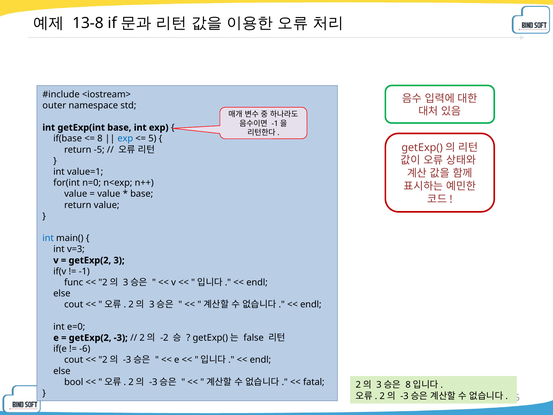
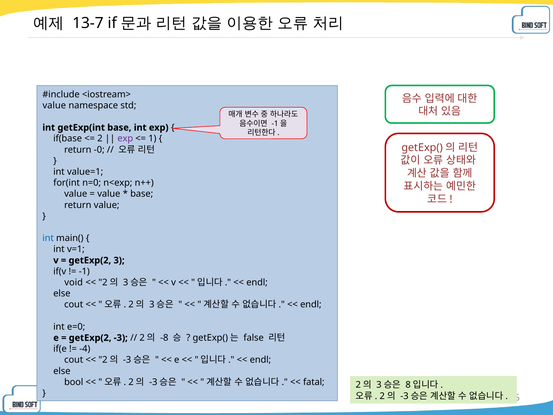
13-8: 13-8 -> 13-7 (88, 23)
outer: outer -> value (54, 105)
8: 8 -> 2 (100, 139)
exp colour: blue -> purple (125, 139)
5: 5 -> 1 (152, 139)
-5: -5 -> -0 (99, 150)
v=3: v=3 -> v=1 (76, 249)
func: func -> void (74, 282)
-2: -2 -> -8 (164, 338)
-6: -6 -> -4 (85, 349)
